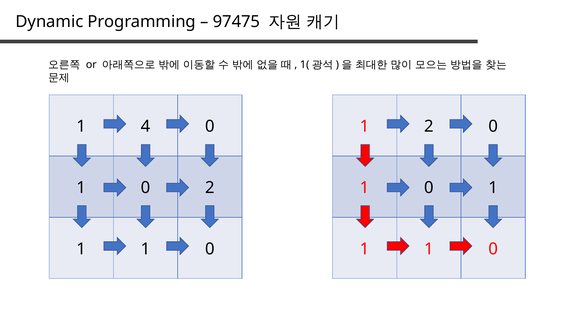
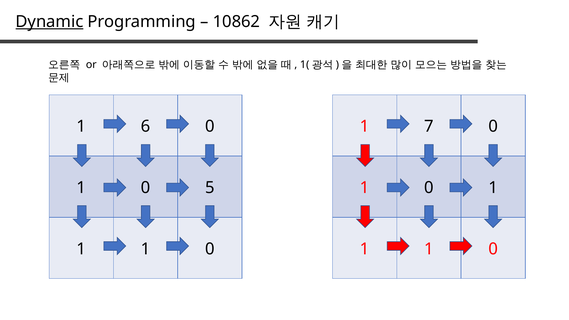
Dynamic underline: none -> present (49, 22)
97475: 97475 -> 10862 (236, 22)
4: 4 -> 6 (146, 126)
1 2: 2 -> 7 (429, 126)
0 2: 2 -> 5 (210, 188)
